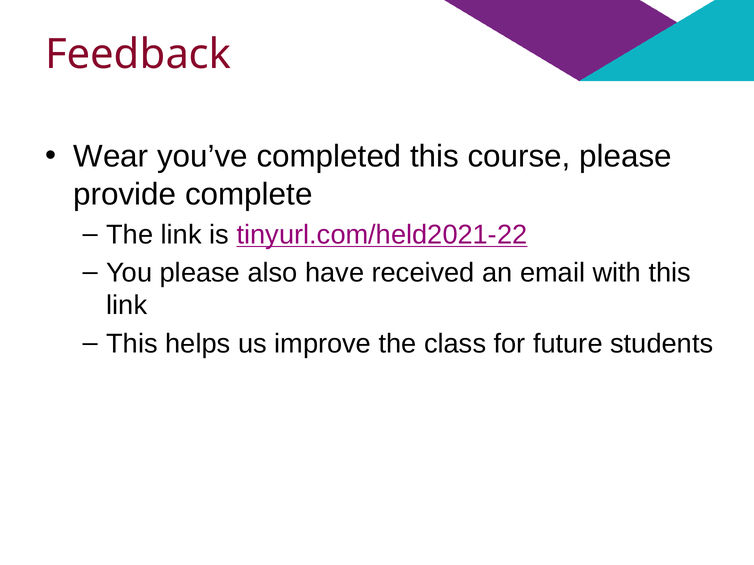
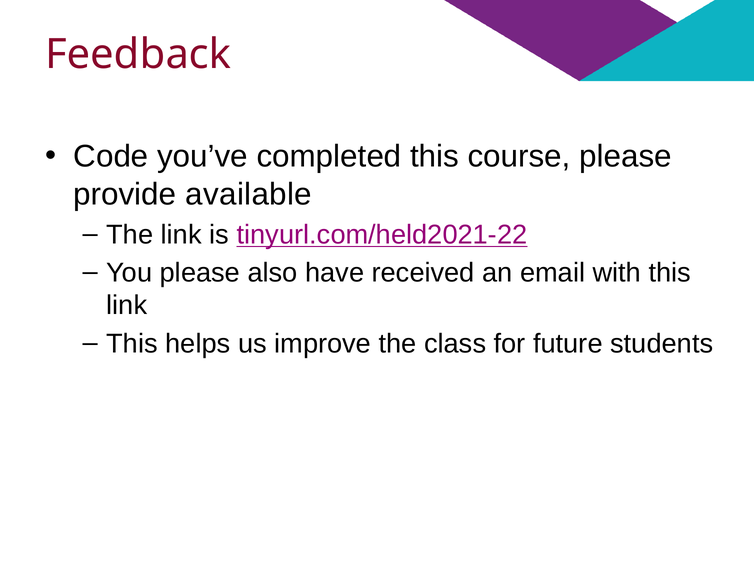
Wear: Wear -> Code (111, 157)
complete: complete -> available (249, 194)
